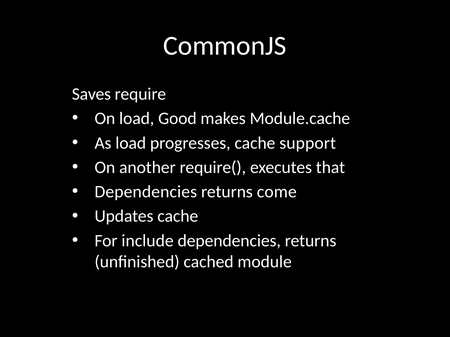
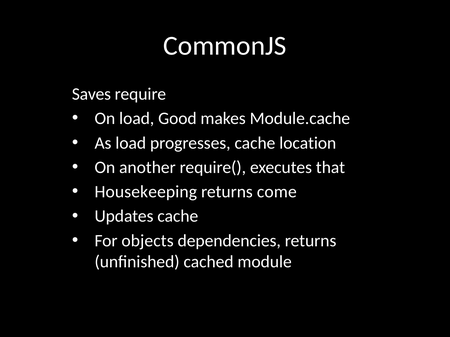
support: support -> location (308, 143)
Dependencies: Dependencies -> Housekeeping (146, 192)
include: include -> objects (148, 241)
